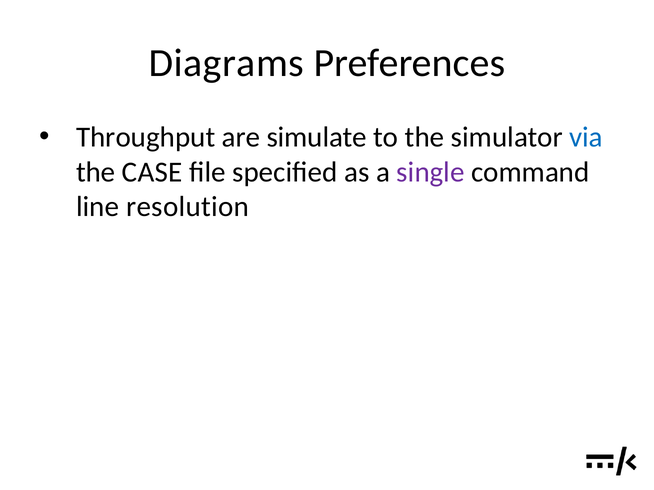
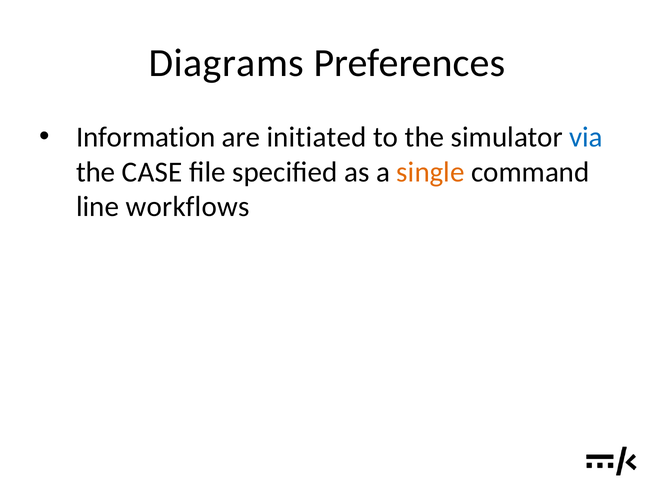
Throughput: Throughput -> Information (146, 137)
simulate: simulate -> initiated (317, 137)
single colour: purple -> orange (431, 172)
resolution: resolution -> workflows (188, 207)
